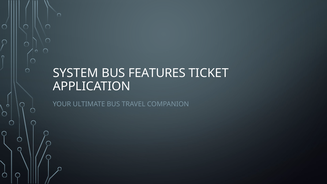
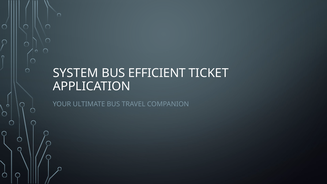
FEATURES: FEATURES -> EFFICIENT (157, 73)
